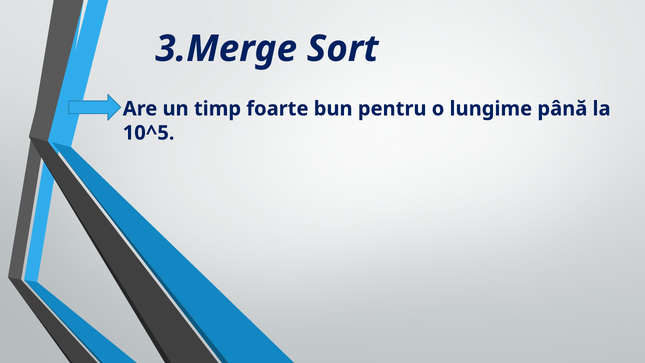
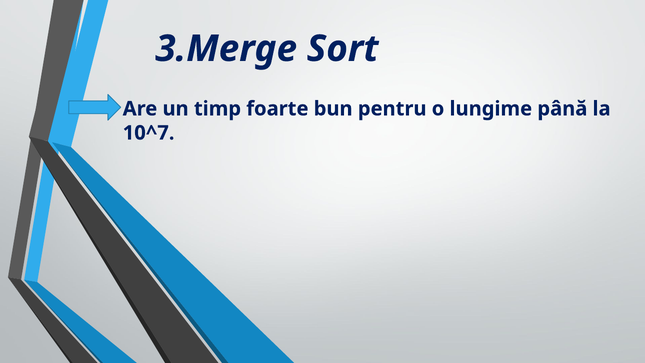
10^5: 10^5 -> 10^7 (149, 133)
